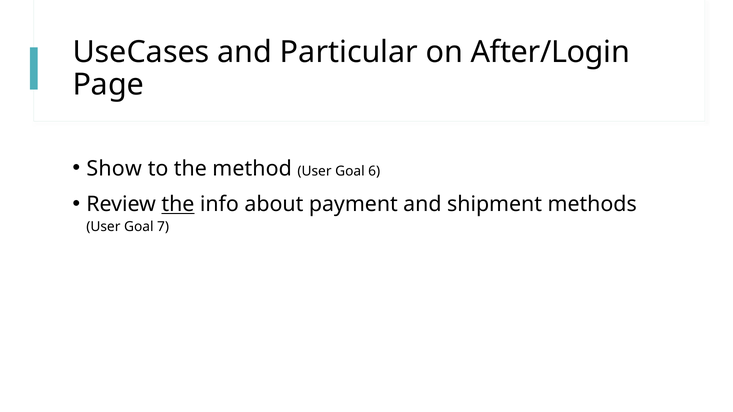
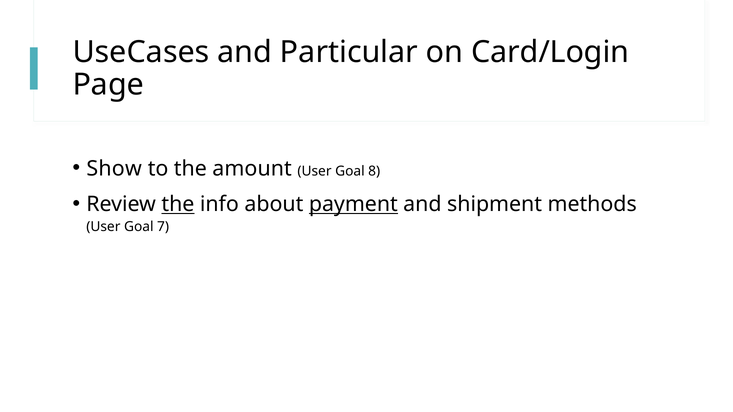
After/Login: After/Login -> Card/Login (550, 52)
method: method -> amount (252, 169)
6: 6 -> 8 (374, 171)
payment underline: none -> present (353, 204)
